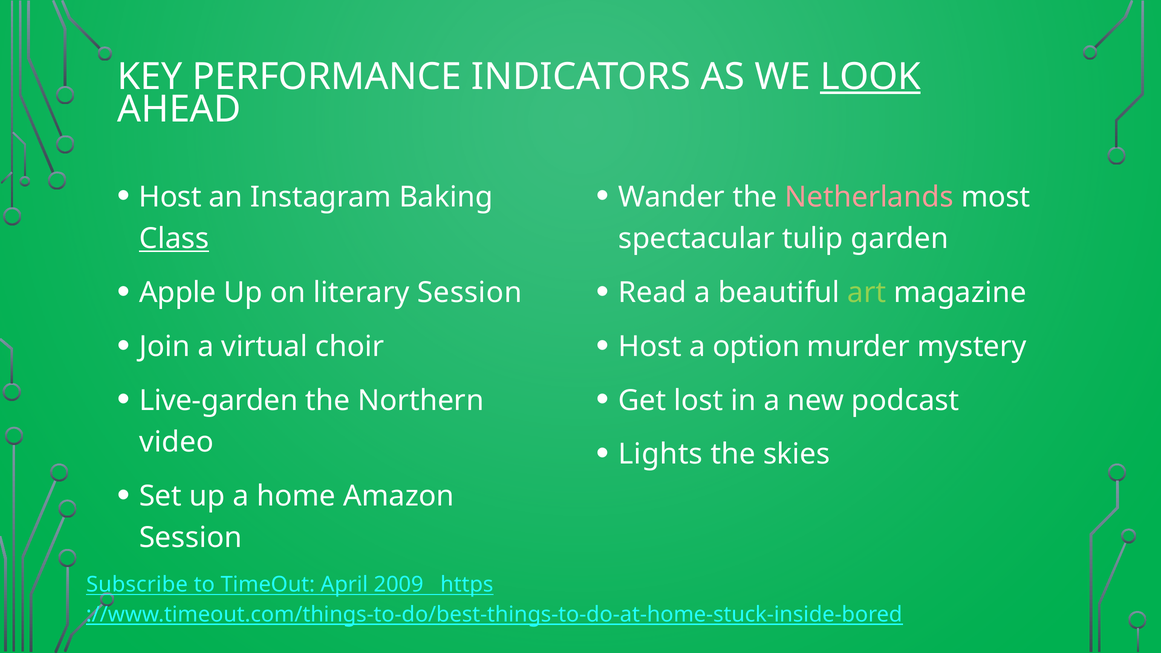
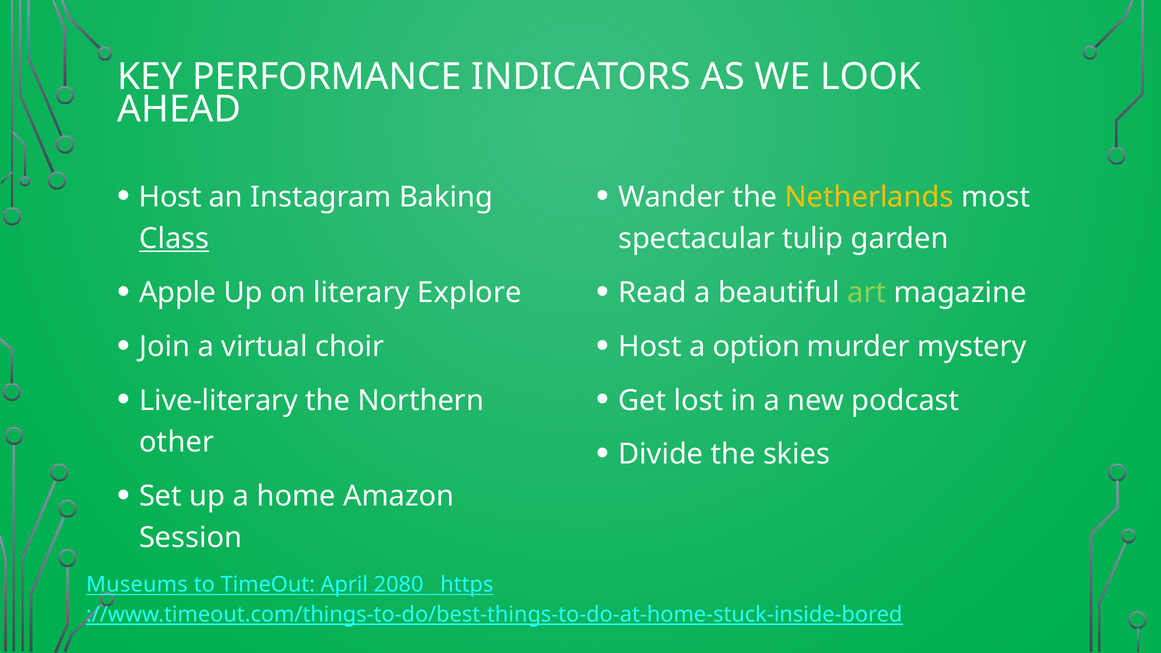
LOOK underline: present -> none (871, 77)
Netherlands colour: pink -> yellow (869, 197)
literary Session: Session -> Explore (470, 293)
Live-garden: Live-garden -> Live-literary (219, 400)
video: video -> other (177, 442)
Lights: Lights -> Divide (661, 454)
Subscribe: Subscribe -> Museums (137, 585)
2009: 2009 -> 2080 (399, 585)
